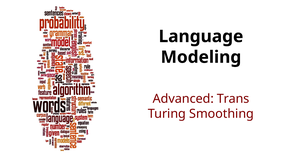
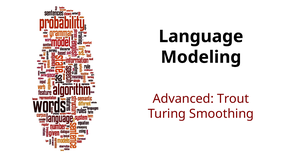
Trans: Trans -> Trout (233, 99)
